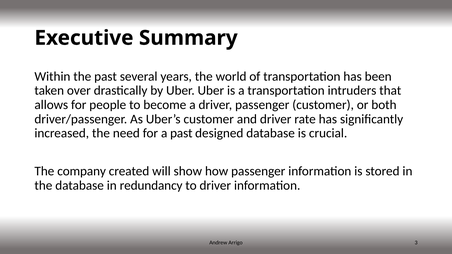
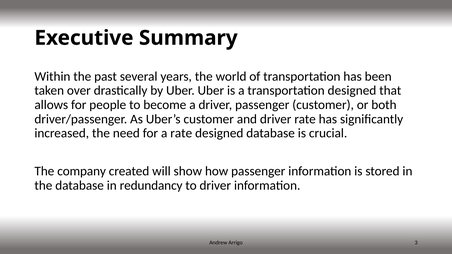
transportation intruders: intruders -> designed (352, 91)
a past: past -> rate (181, 133)
